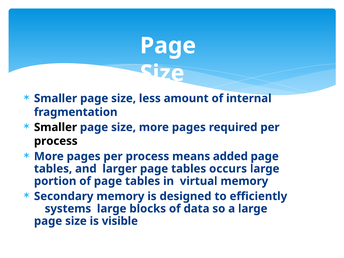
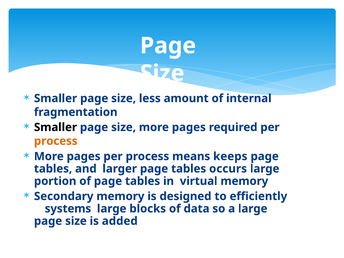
process colour: black -> orange (56, 141)
added: added -> keeps (230, 156)
visible: visible -> added (120, 221)
